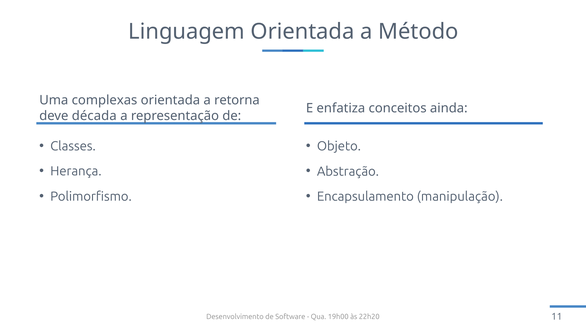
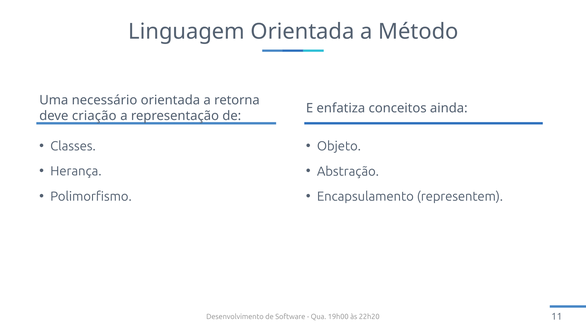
complexas: complexas -> necessário (105, 100)
década: década -> criação (94, 116)
manipulação: manipulação -> representem (460, 196)
